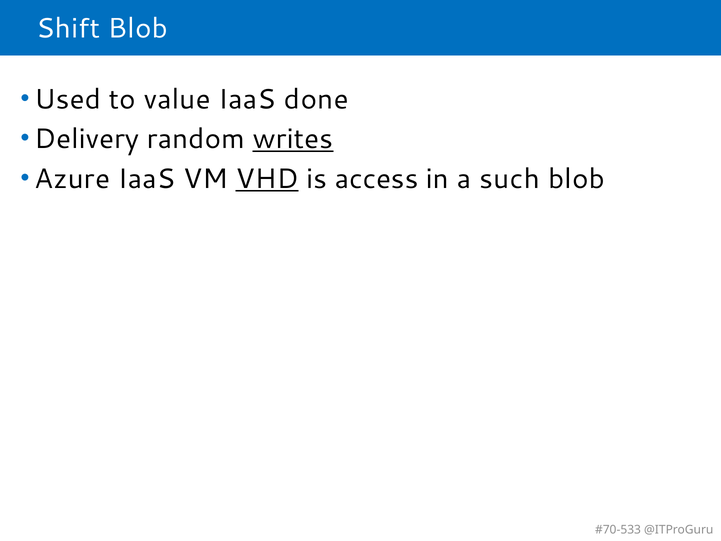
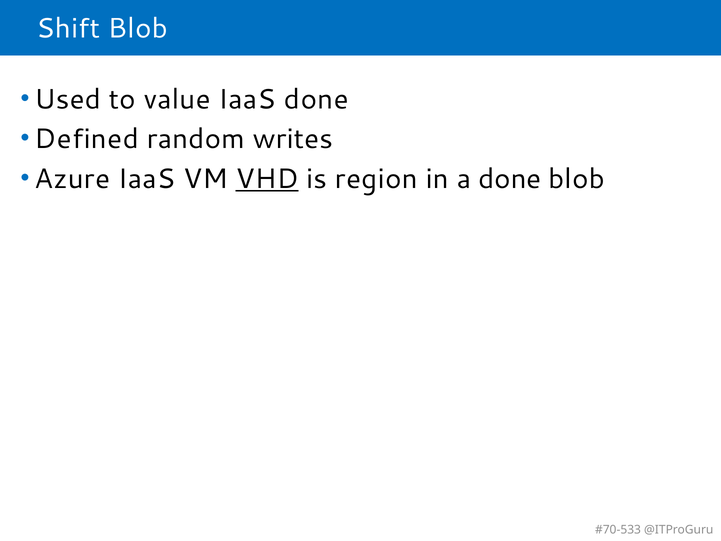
Delivery: Delivery -> Defined (87, 139)
writes underline: present -> none (293, 139)
access: access -> region (376, 179)
a such: such -> done (510, 179)
